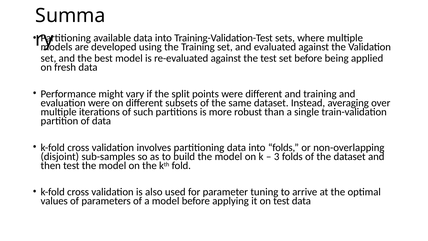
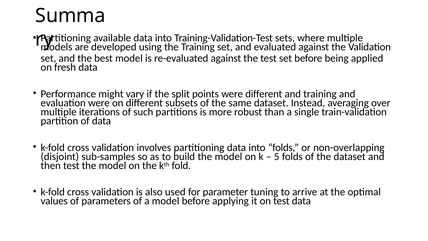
3: 3 -> 5 (277, 156)
